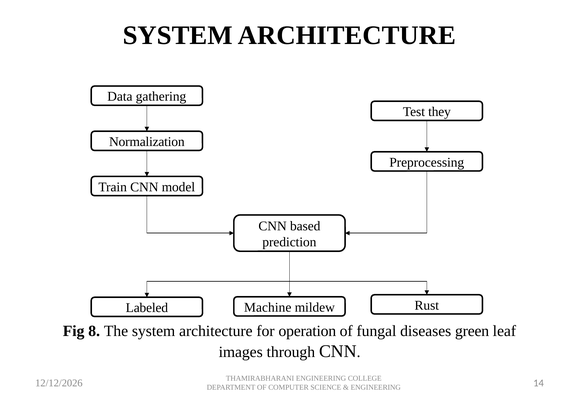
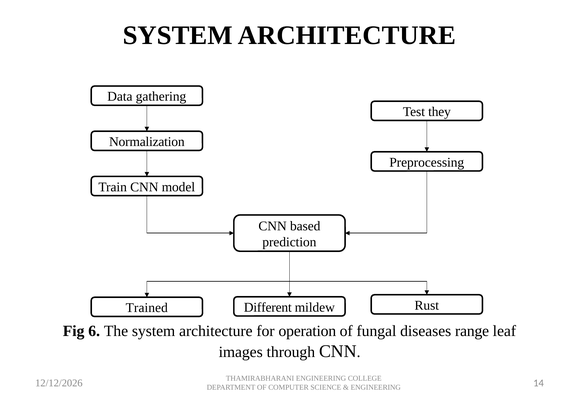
Machine: Machine -> Different (268, 307)
Labeled: Labeled -> Trained (147, 308)
8: 8 -> 6 (94, 331)
green: green -> range (472, 331)
